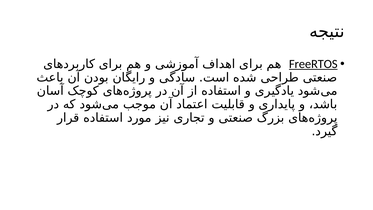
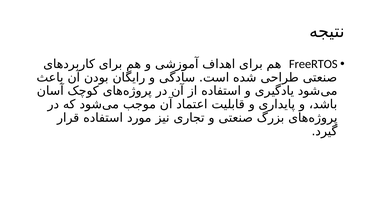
FreeRTOS underline: present -> none (313, 64)
